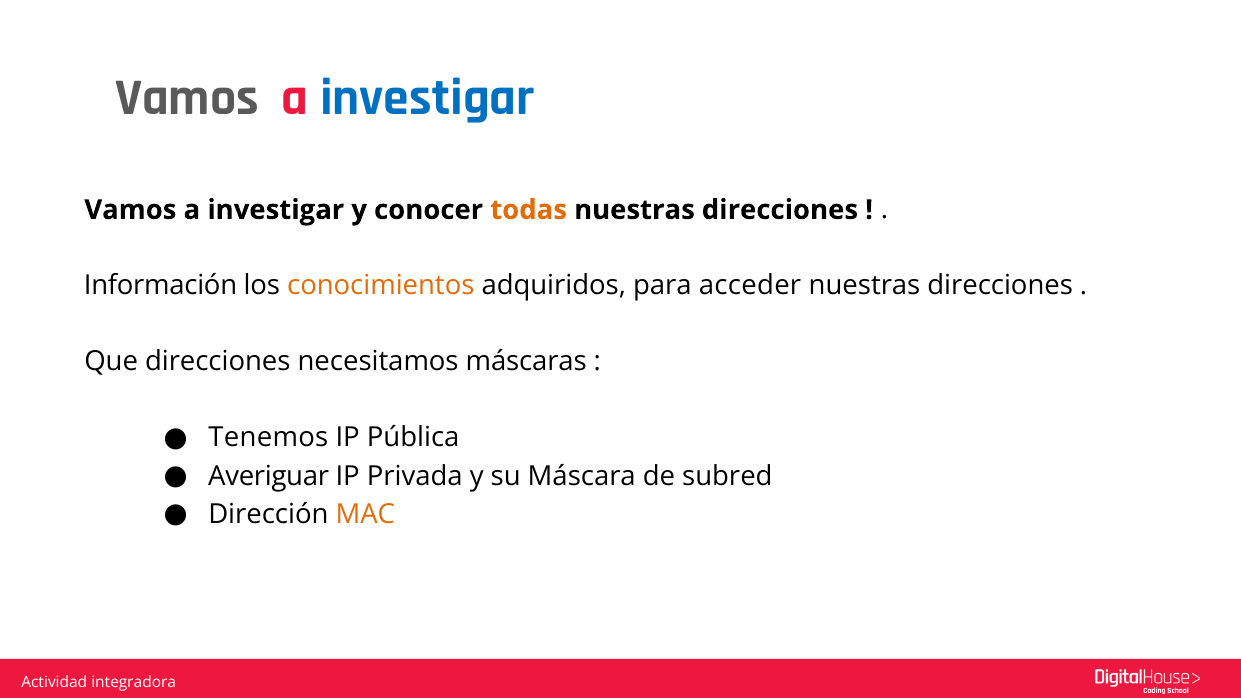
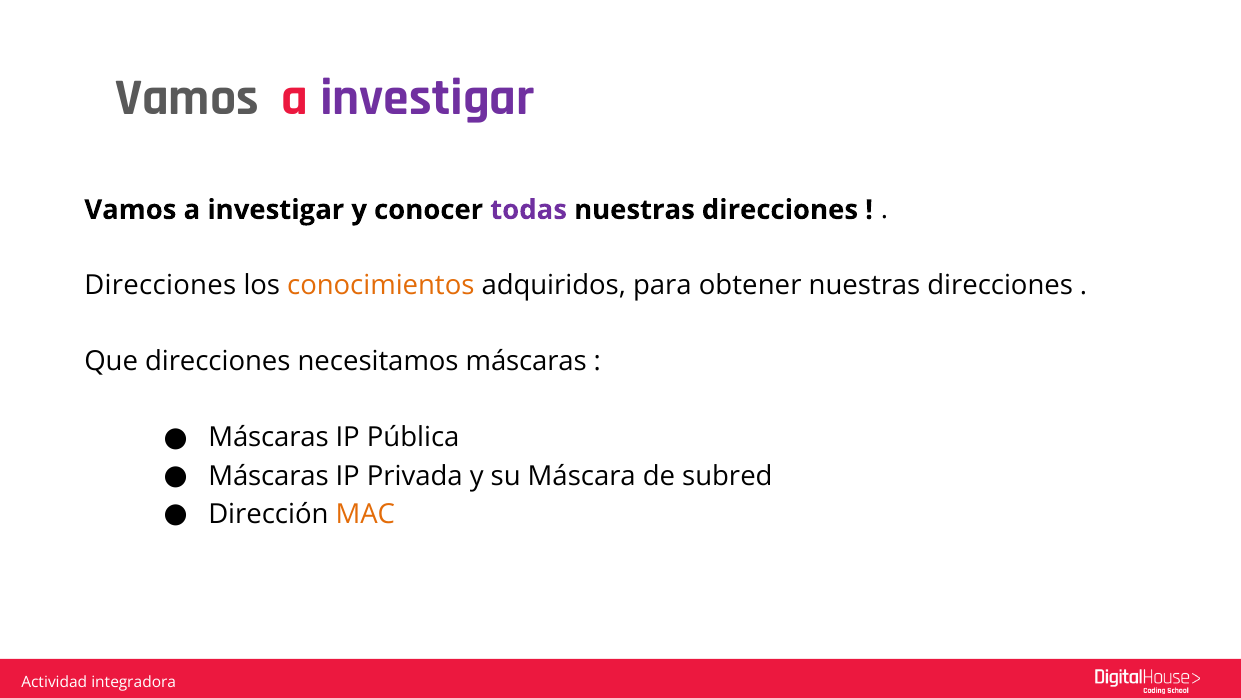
investigar colour: blue -> purple (427, 97)
todas colour: orange -> purple (529, 210)
Información: Información -> Direcciones (160, 286)
acceder: acceder -> obtener (750, 286)
Tenemos: Tenemos -> Máscaras (269, 438)
Averiguar: Averiguar -> Máscaras (269, 476)
